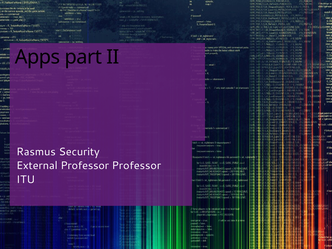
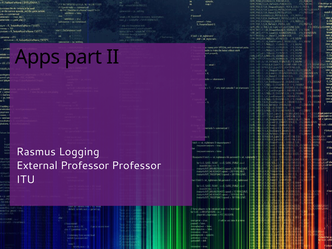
Security: Security -> Logging (79, 152)
